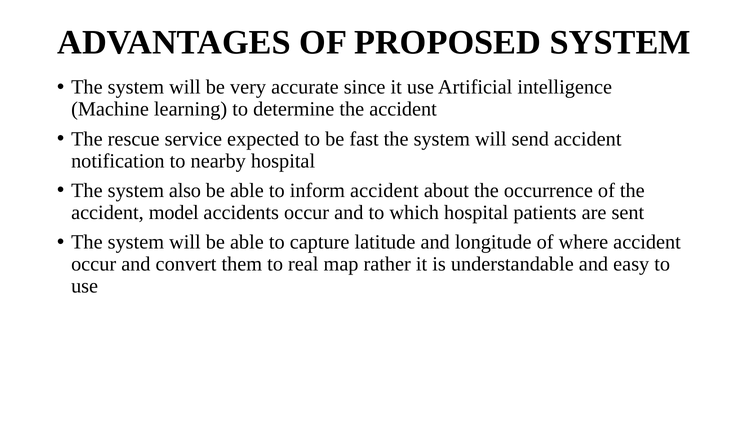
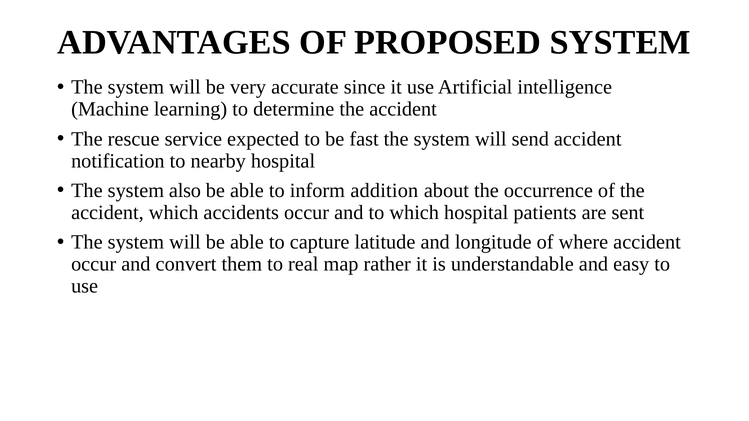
inform accident: accident -> addition (384, 191)
accident model: model -> which (174, 213)
